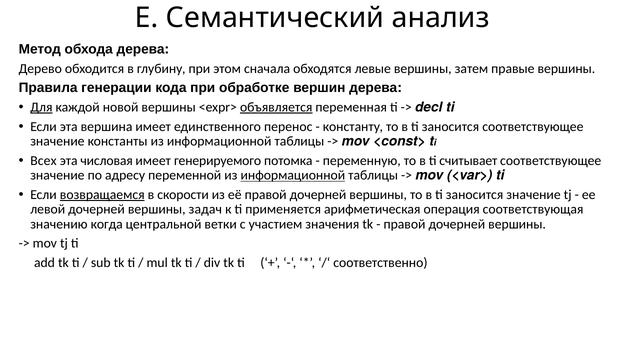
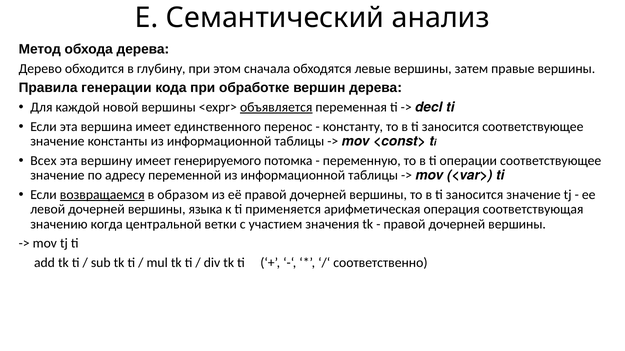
Для underline: present -> none (41, 107)
числовая: числовая -> вершину (107, 161)
считывает: считывает -> операции (468, 161)
информационной underline: present -> none (293, 176)
скорости: скорости -> образом (183, 195)
задач: задач -> языка (205, 210)
